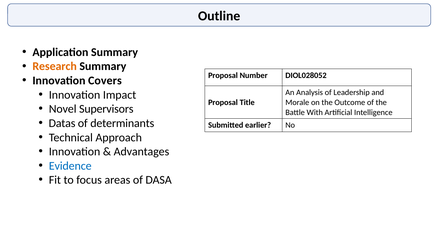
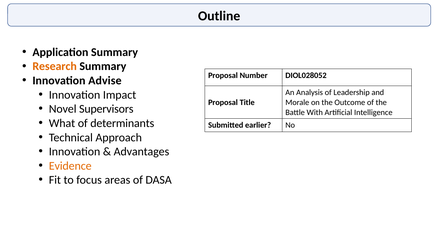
Covers: Covers -> Advise (105, 81)
Datas: Datas -> What (62, 123)
Evidence colour: blue -> orange (70, 166)
